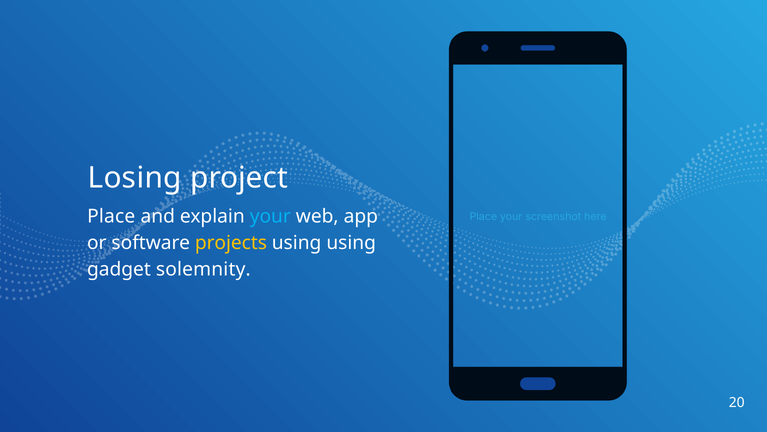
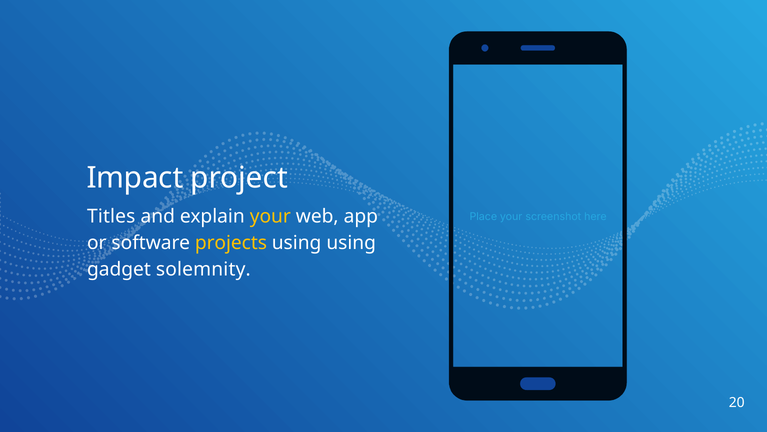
Losing: Losing -> Impact (135, 178)
Place: Place -> Titles (111, 216)
your colour: light blue -> yellow (270, 216)
